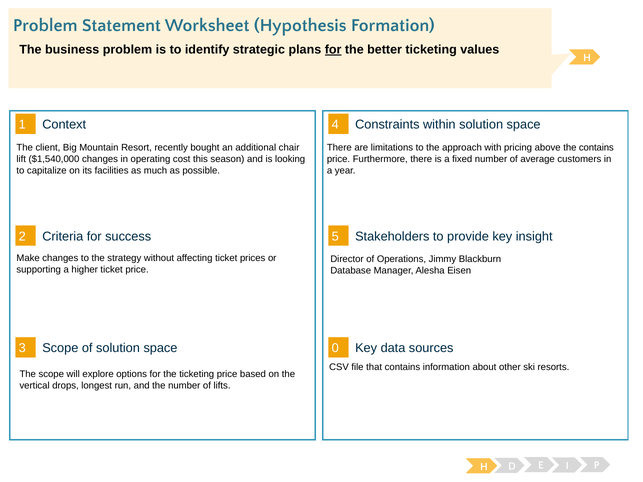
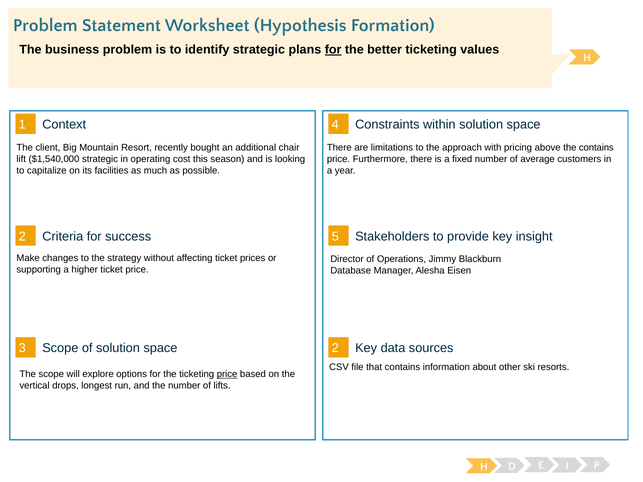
$1,540,000 changes: changes -> strategic (100, 159)
3 0: 0 -> 2 (335, 348)
price underline: none -> present (227, 374)
